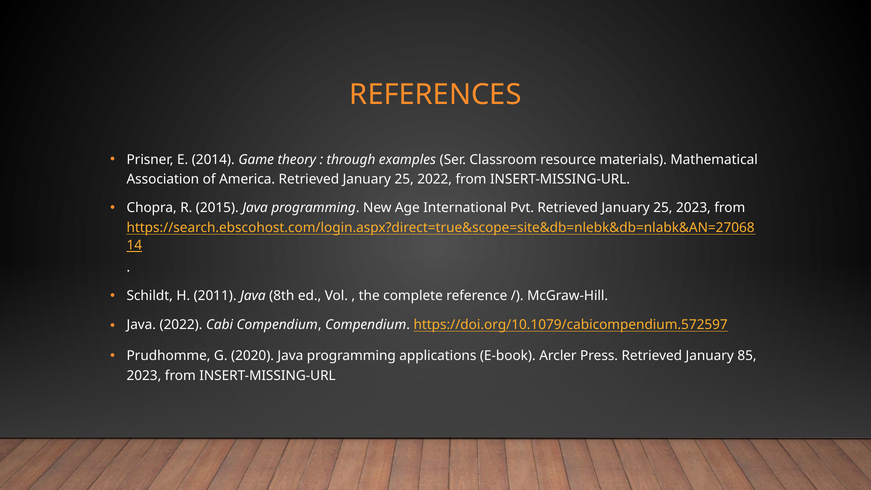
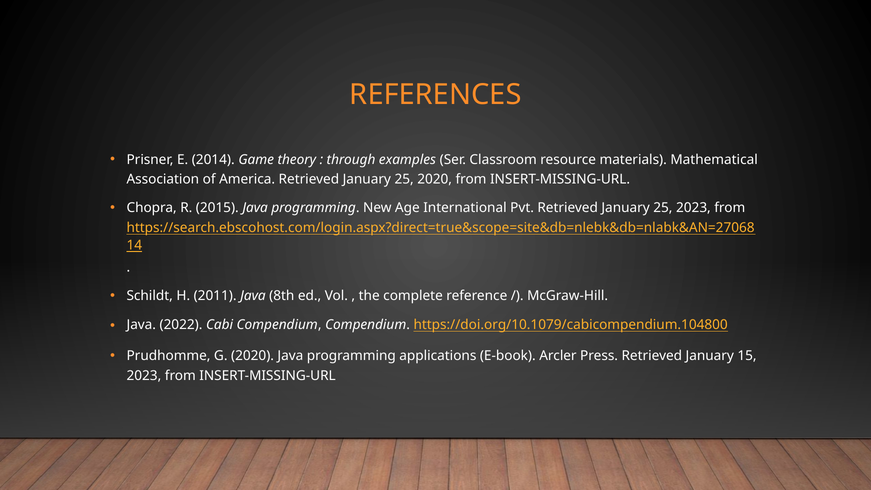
25 2022: 2022 -> 2020 (435, 179)
https://doi.org/10.1079/cabicompendium.572597: https://doi.org/10.1079/cabicompendium.572597 -> https://doi.org/10.1079/cabicompendium.104800 (571, 325)
85: 85 -> 15 (747, 356)
